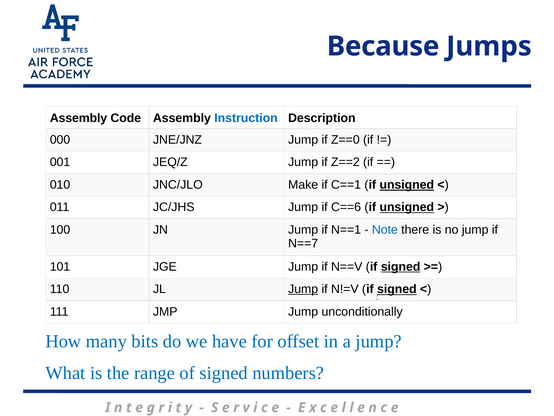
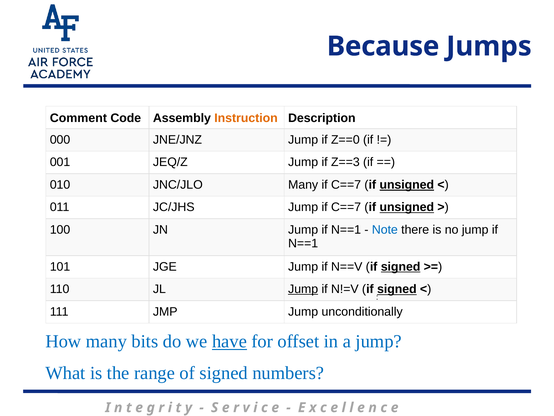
Assembly: Assembly -> Comment (78, 118)
Instruction colour: blue -> orange (246, 118)
Z==2: Z==2 -> Z==3 (345, 162)
JNC/JLO Make: Make -> Many (303, 184)
C==1: C==1 -> C==7 (346, 184)
Jump if C==6: C==6 -> C==7 (346, 207)
N==7: N==7 -> N==1 (303, 243)
have underline: none -> present (229, 341)
